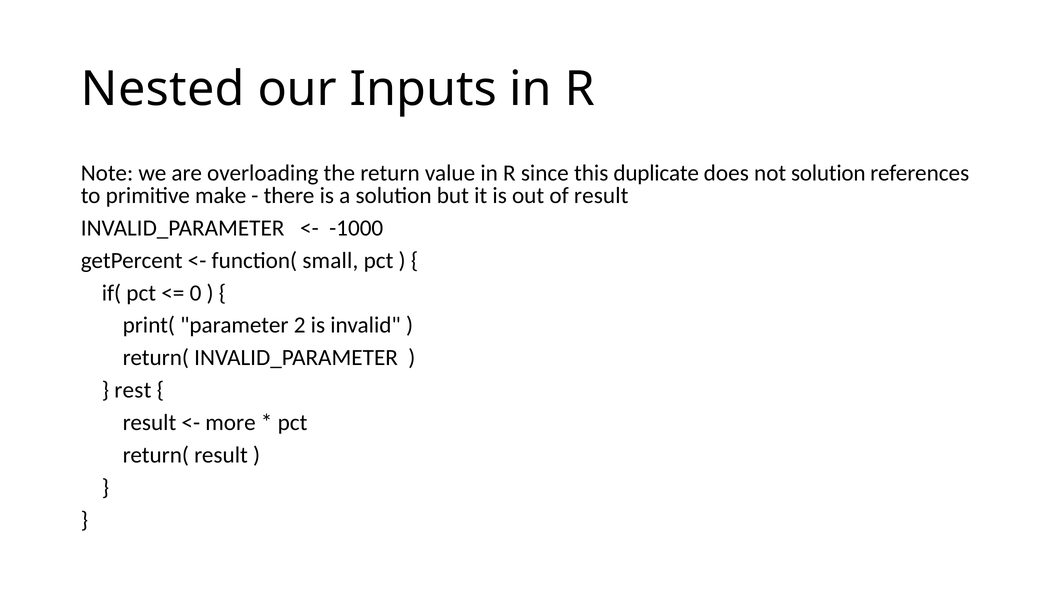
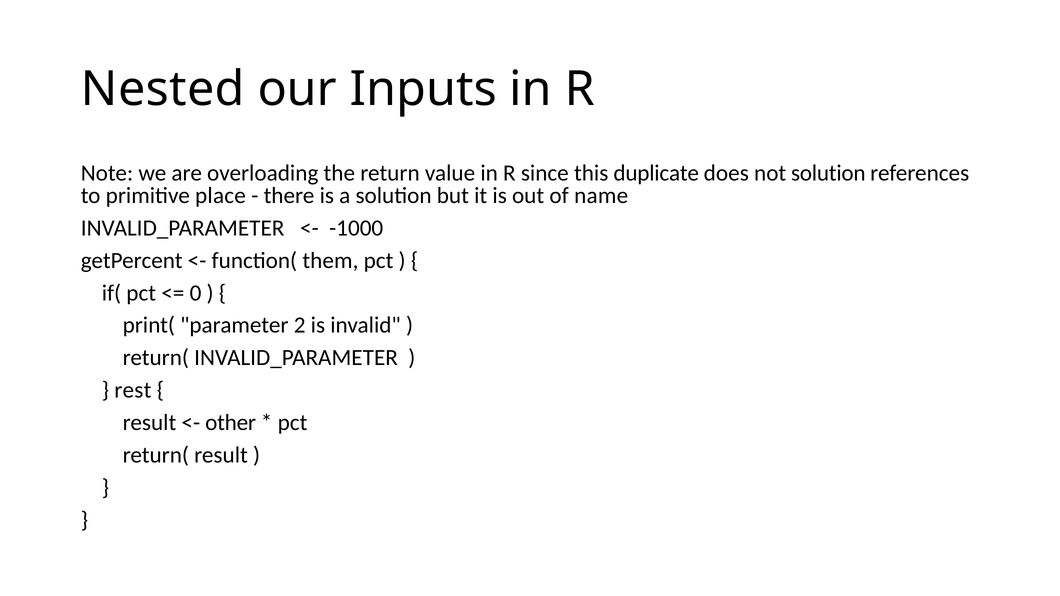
make: make -> place (220, 196)
of result: result -> name (601, 196)
small: small -> them (330, 261)
more: more -> other (231, 423)
